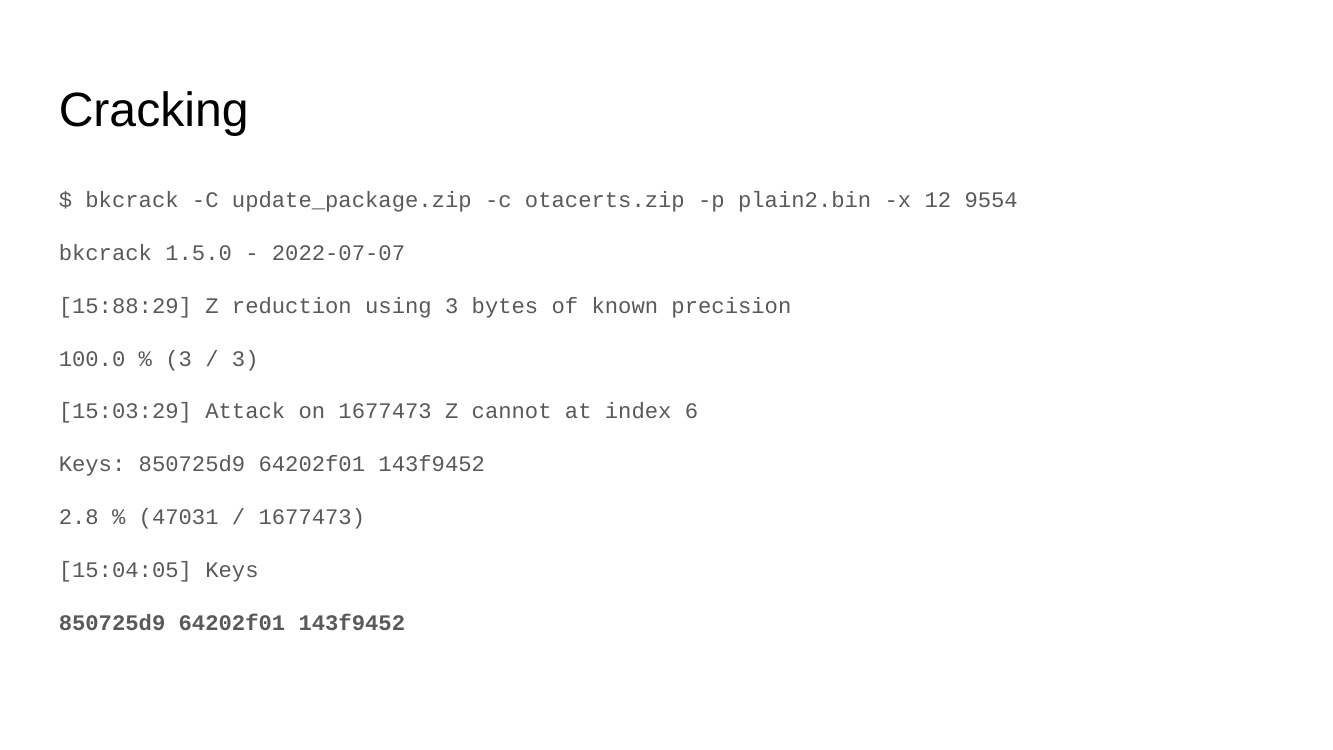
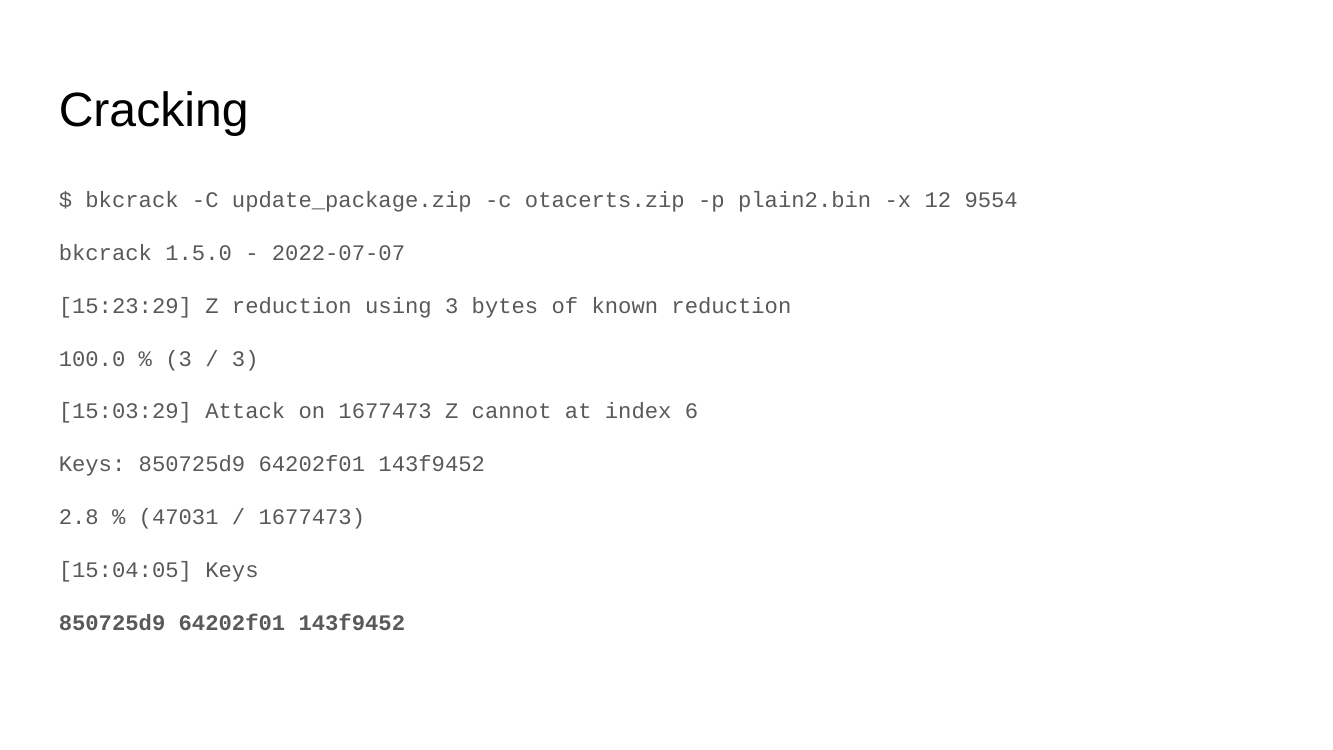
15:88:29: 15:88:29 -> 15:23:29 (125, 306)
known precision: precision -> reduction (731, 306)
